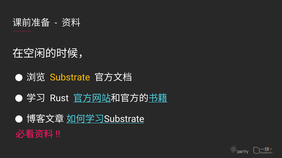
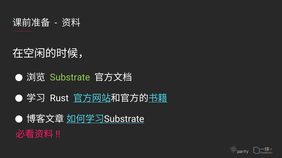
Substrate colour: yellow -> light green (70, 78)
